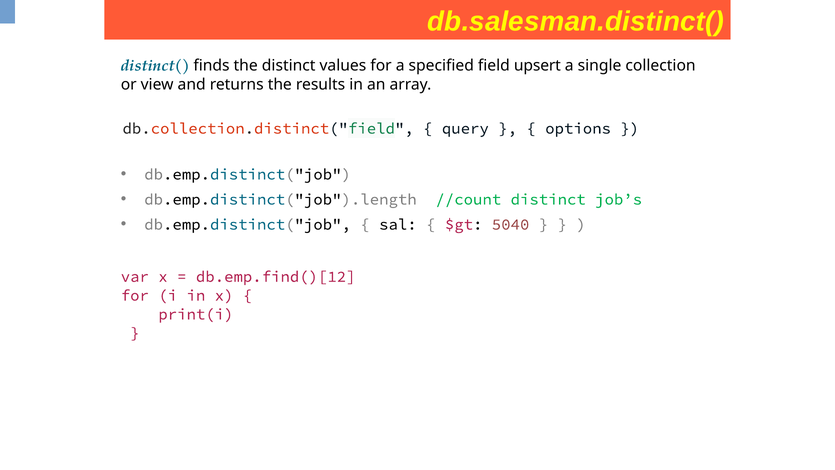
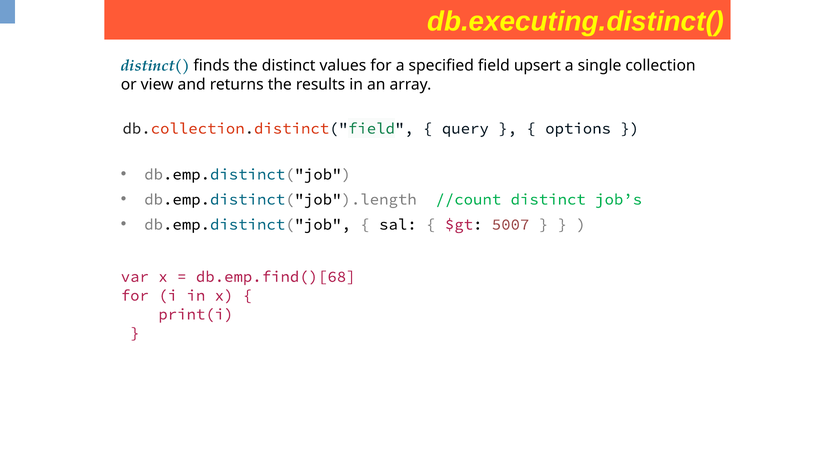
db.salesman.distinct(: db.salesman.distinct( -> db.executing.distinct( (576, 22)
5040: 5040 -> 5007 (511, 224)
db.emp.find()[12: db.emp.find()[12 -> db.emp.find()[68 (276, 276)
